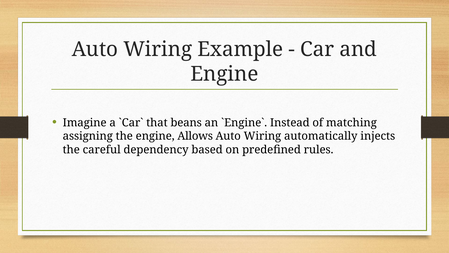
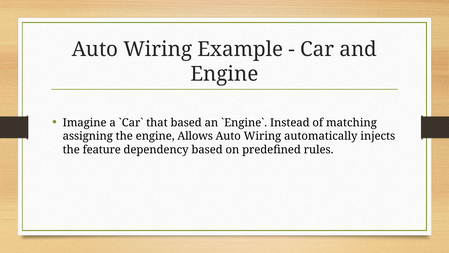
that beans: beans -> based (186, 122)
careful: careful -> feature (102, 149)
